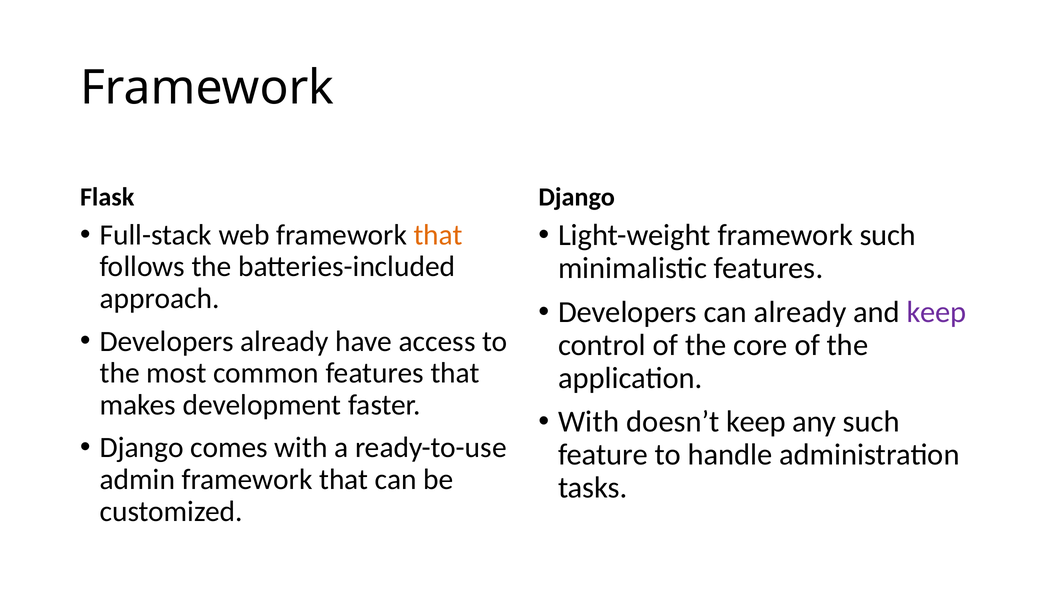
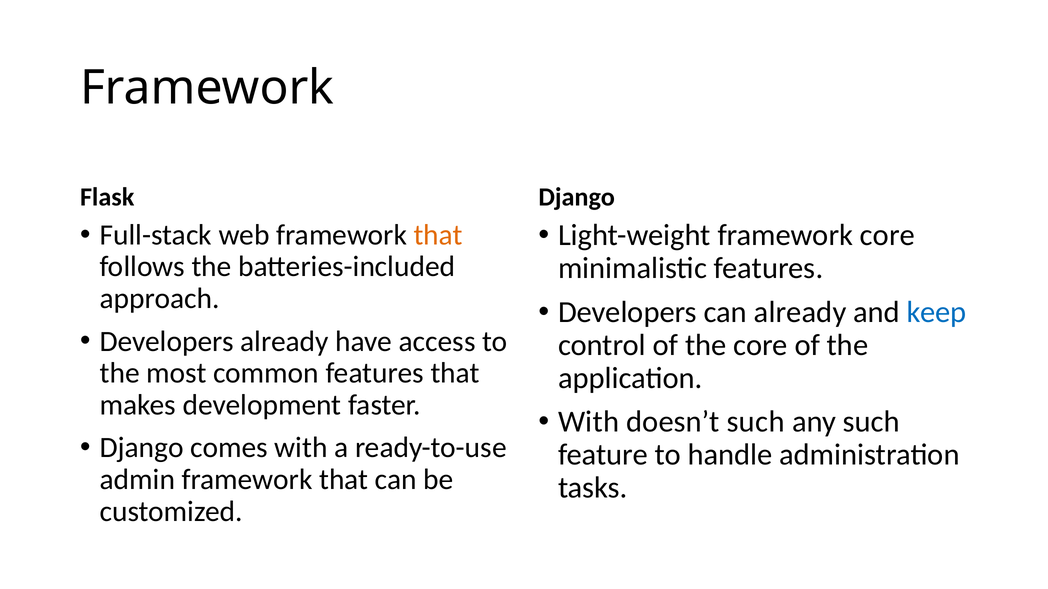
framework such: such -> core (887, 236)
keep colour: purple -> blue (937, 312)
doesn’t keep: keep -> such (756, 422)
